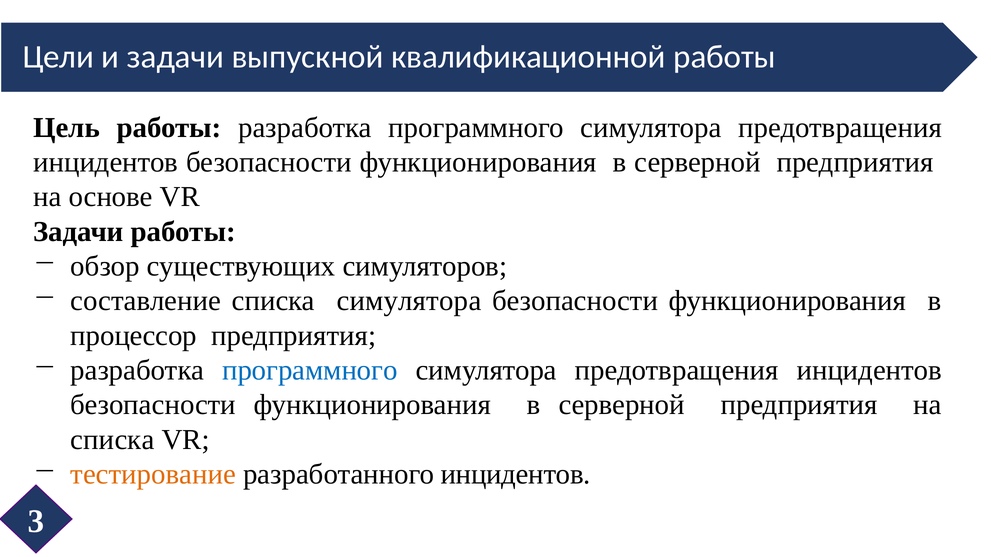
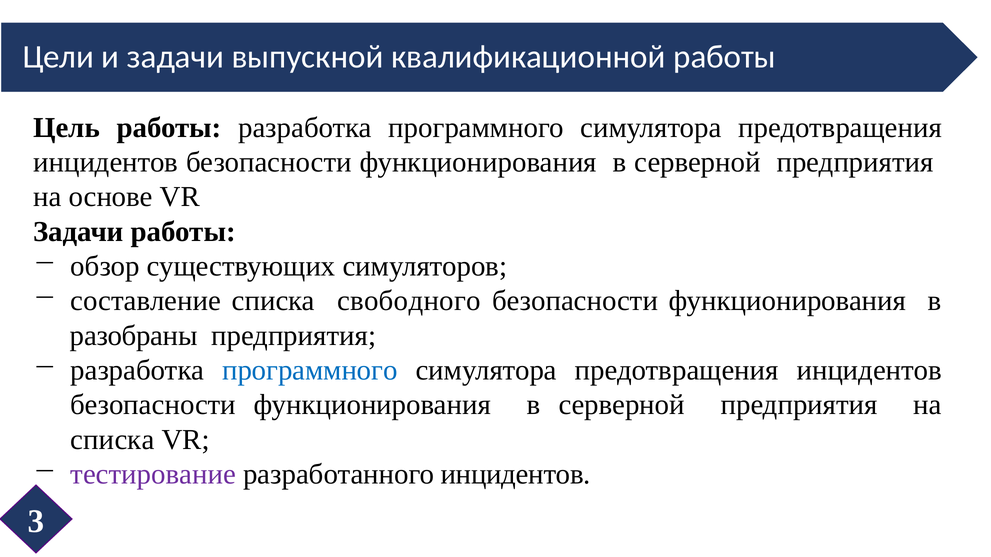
списка симулятора: симулятора -> свободного (409, 301)
процессор: процессор -> разобраны (134, 336)
тестирование colour: orange -> purple (153, 475)
